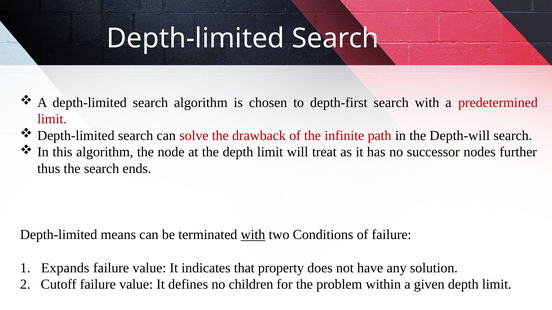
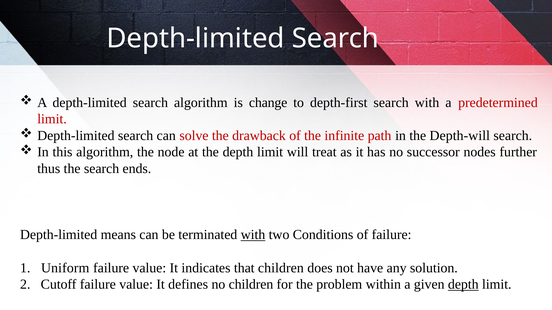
chosen: chosen -> change (268, 103)
Expands: Expands -> Uniform (65, 268)
that property: property -> children (281, 268)
depth underline: none -> present (463, 285)
